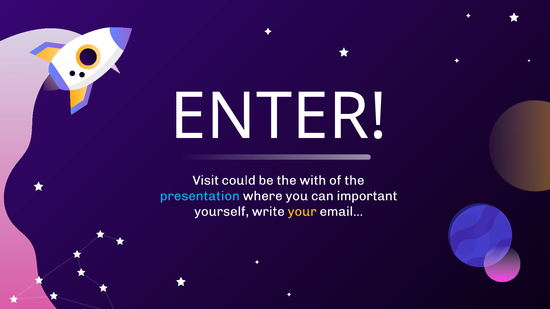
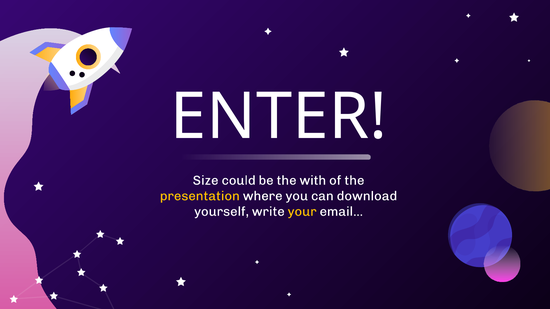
Visit: Visit -> Size (206, 181)
presentation colour: light blue -> yellow (200, 196)
important: important -> download (367, 196)
